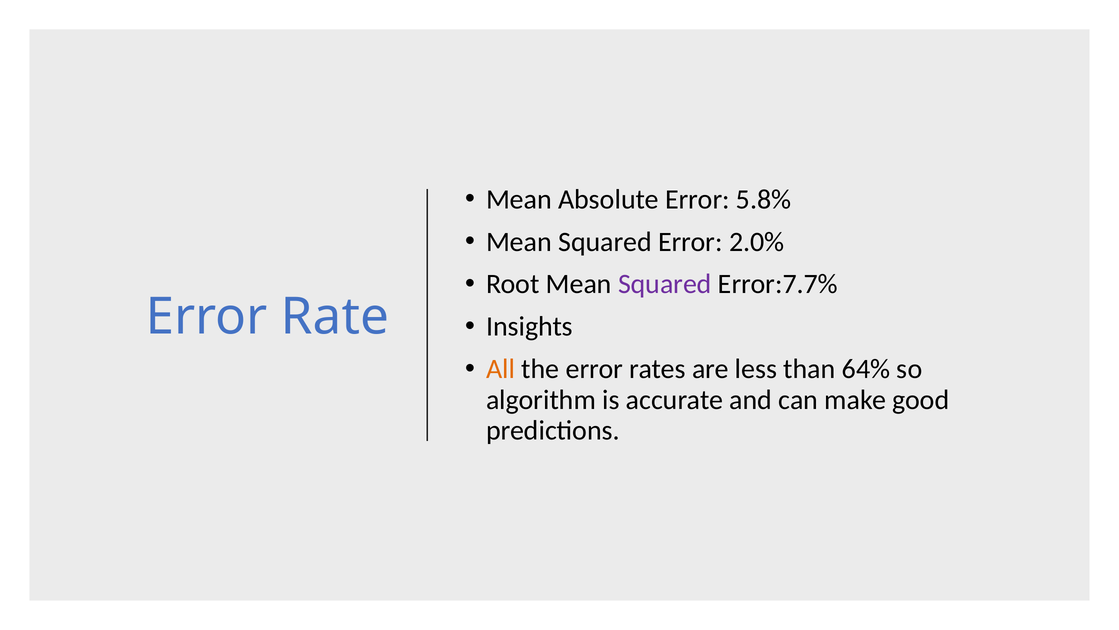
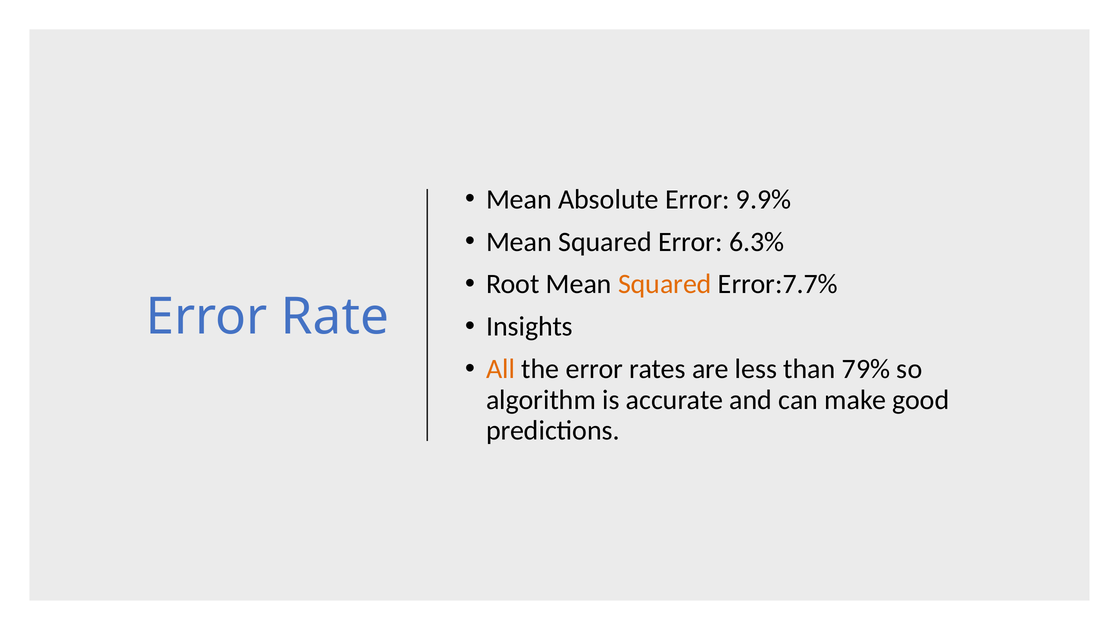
5.8%: 5.8% -> 9.9% (764, 199)
2.0%: 2.0% -> 6.3% (757, 242)
Squared colour: purple -> orange (665, 284)
64%: 64% -> 79% (866, 369)
